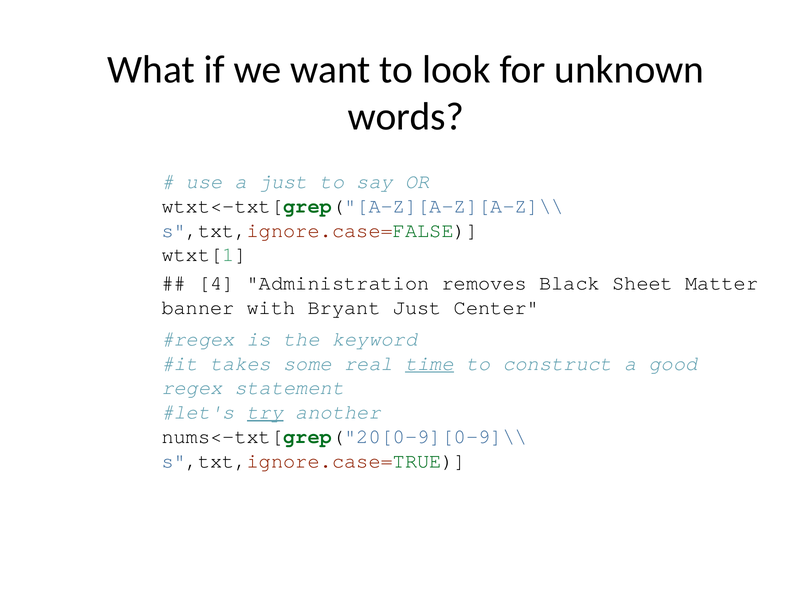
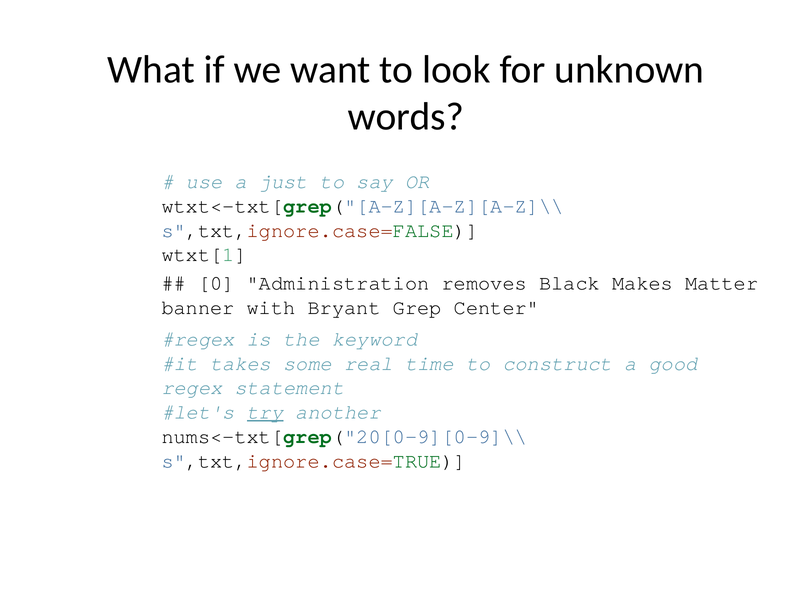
4: 4 -> 0 (216, 283)
Sheet: Sheet -> Makes (643, 283)
Bryant Just: Just -> Grep (417, 307)
time underline: present -> none (429, 363)
